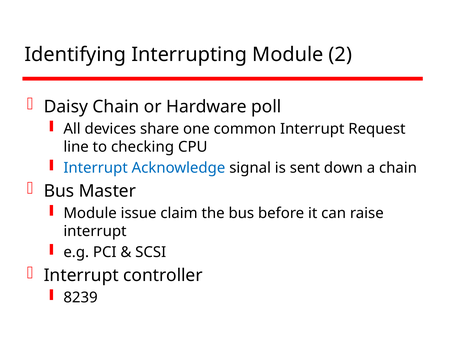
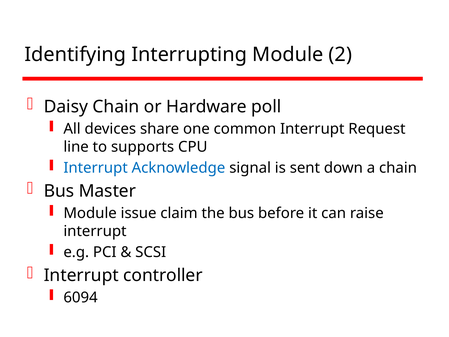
checking: checking -> supports (143, 147)
8239: 8239 -> 6094 (81, 297)
